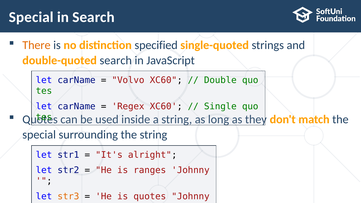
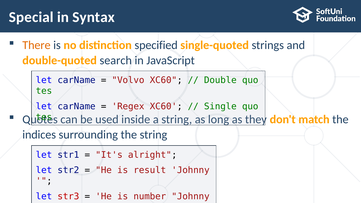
in Search: Search -> Syntax (94, 17)
special: special -> indices (39, 135)
ranges: ranges -> result (150, 170)
str3 colour: orange -> red (68, 196)
is quotes: quotes -> number (150, 196)
